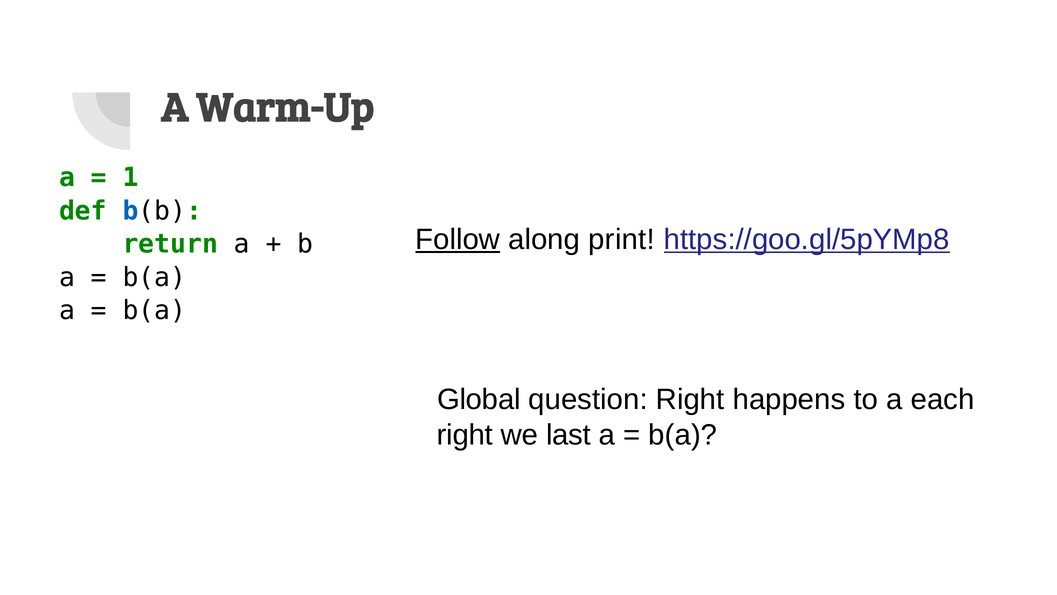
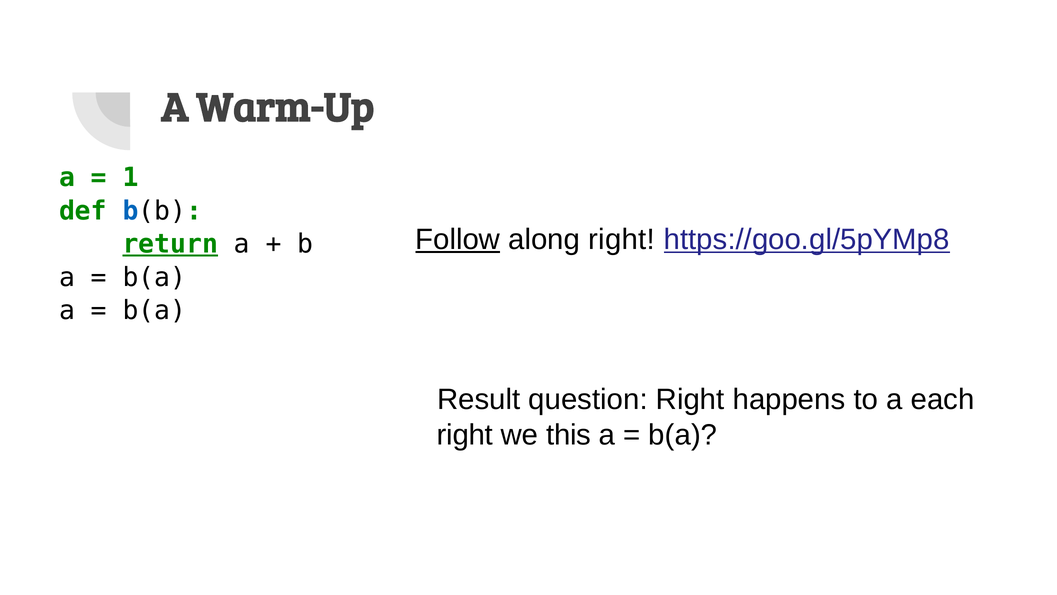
along print: print -> right (622, 239)
return underline: none -> present (170, 244)
Global: Global -> Result (479, 399)
last: last -> this (569, 434)
